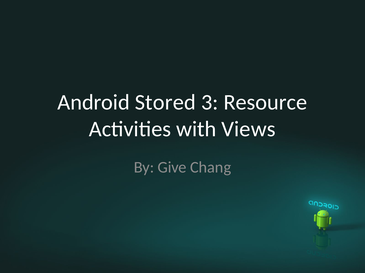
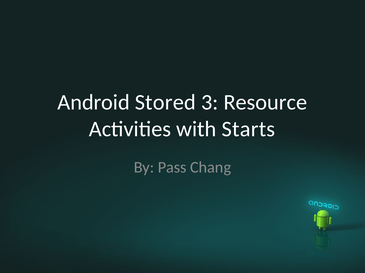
Views: Views -> Starts (248, 129)
Give: Give -> Pass (172, 168)
